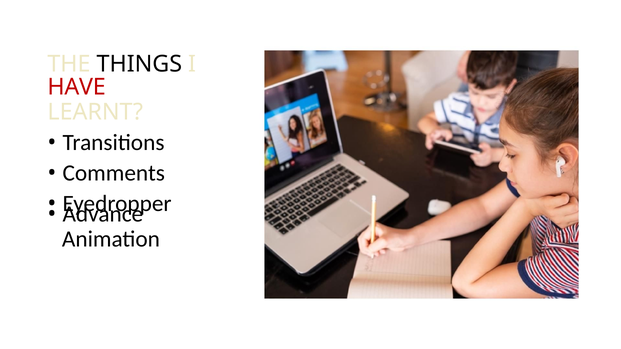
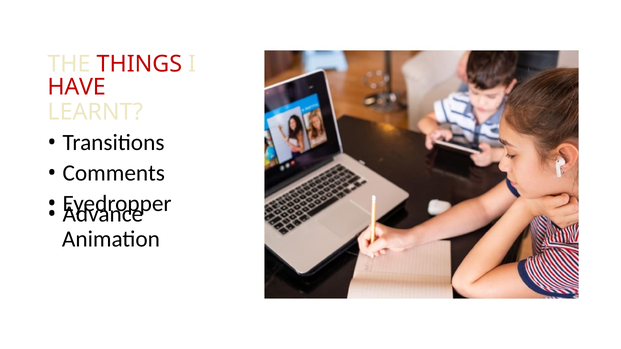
THINGS colour: black -> red (139, 64)
